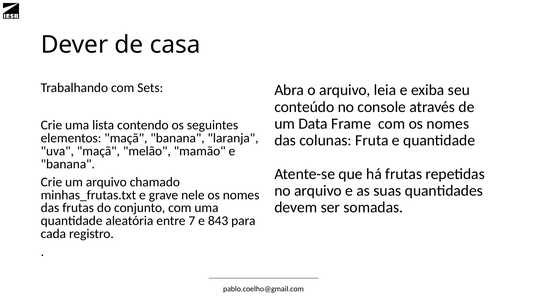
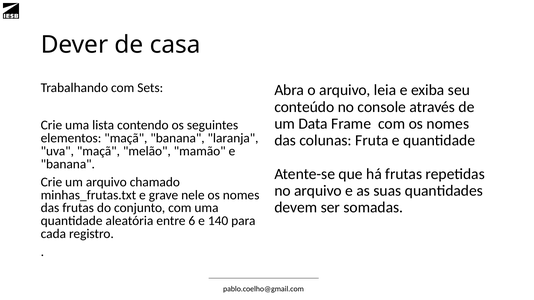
7: 7 -> 6 (192, 221)
843: 843 -> 140 (218, 221)
